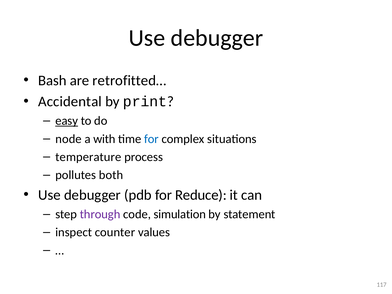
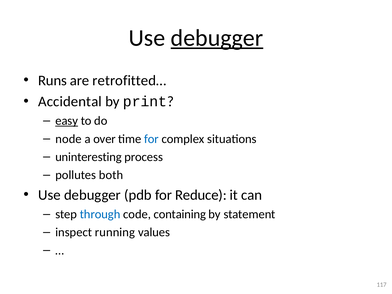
debugger underline: none -> present (217, 38)
Bash: Bash -> Runs (52, 80)
with: with -> over (104, 139)
temperature: temperature -> uninteresting (88, 157)
through colour: purple -> blue (100, 214)
simulation: simulation -> containing (180, 214)
counter: counter -> running (115, 232)
